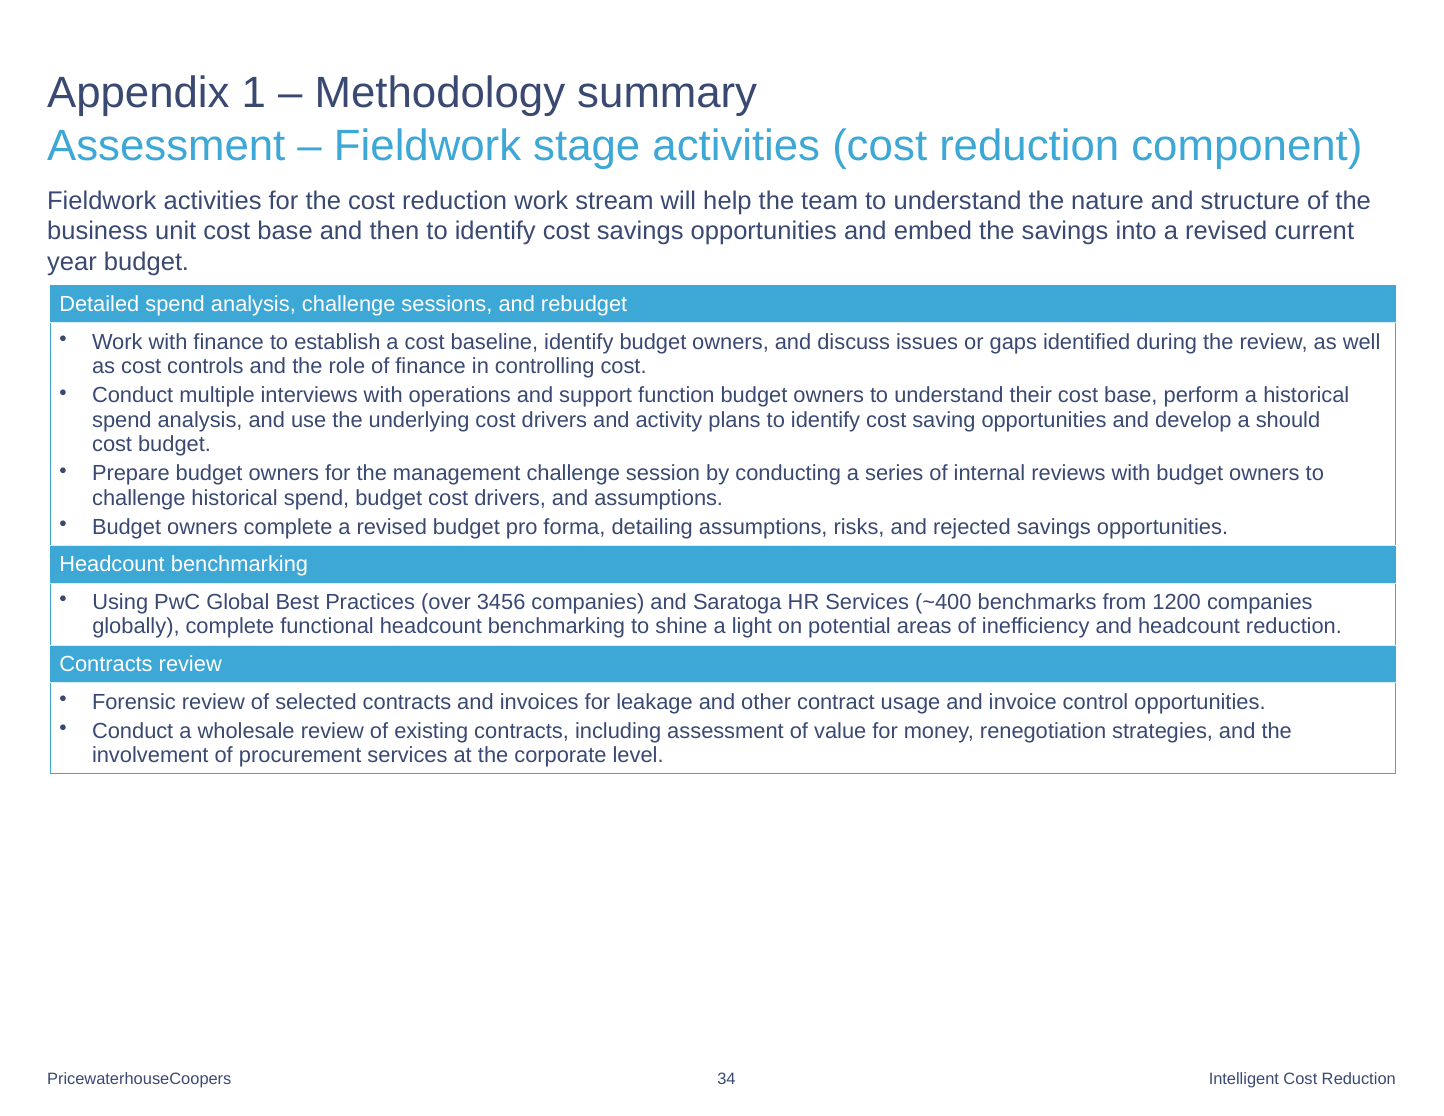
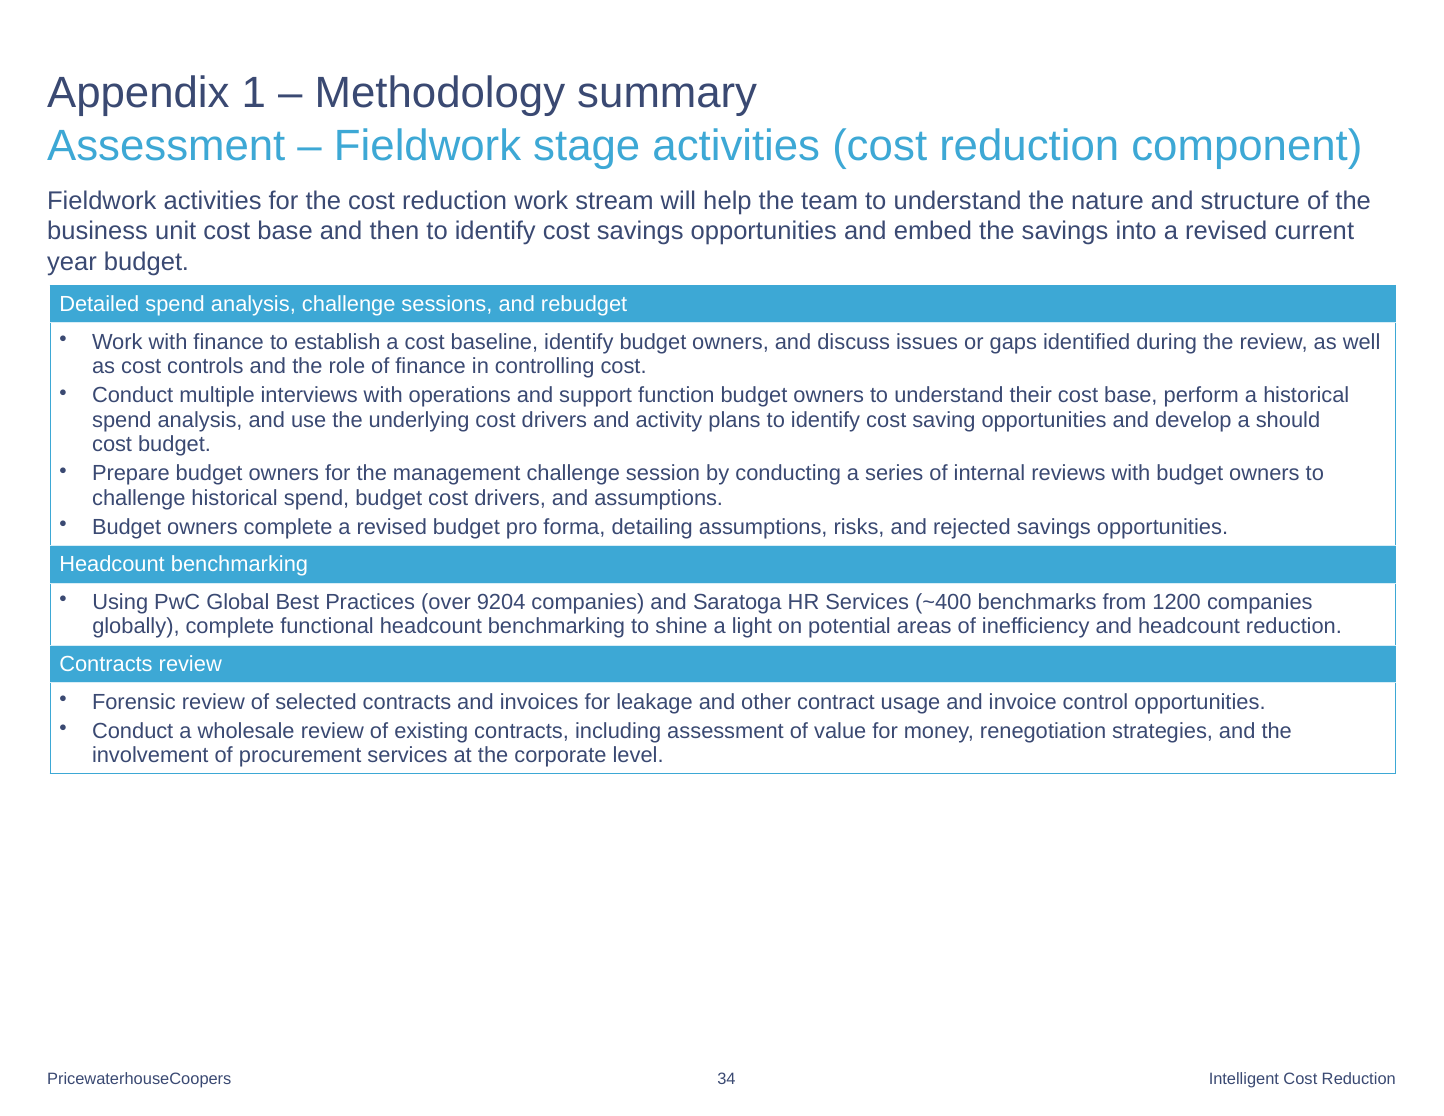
3456: 3456 -> 9204 (501, 602)
